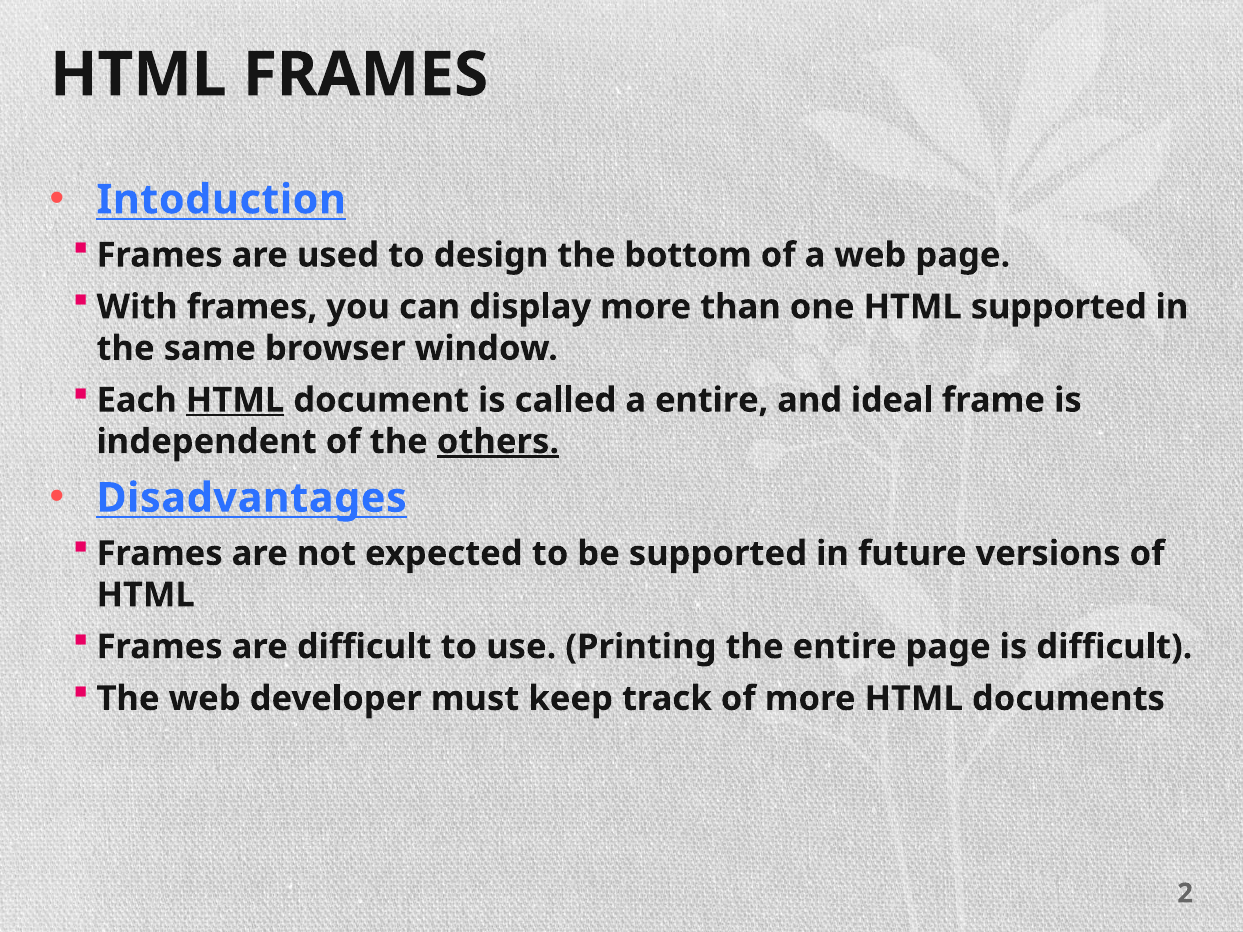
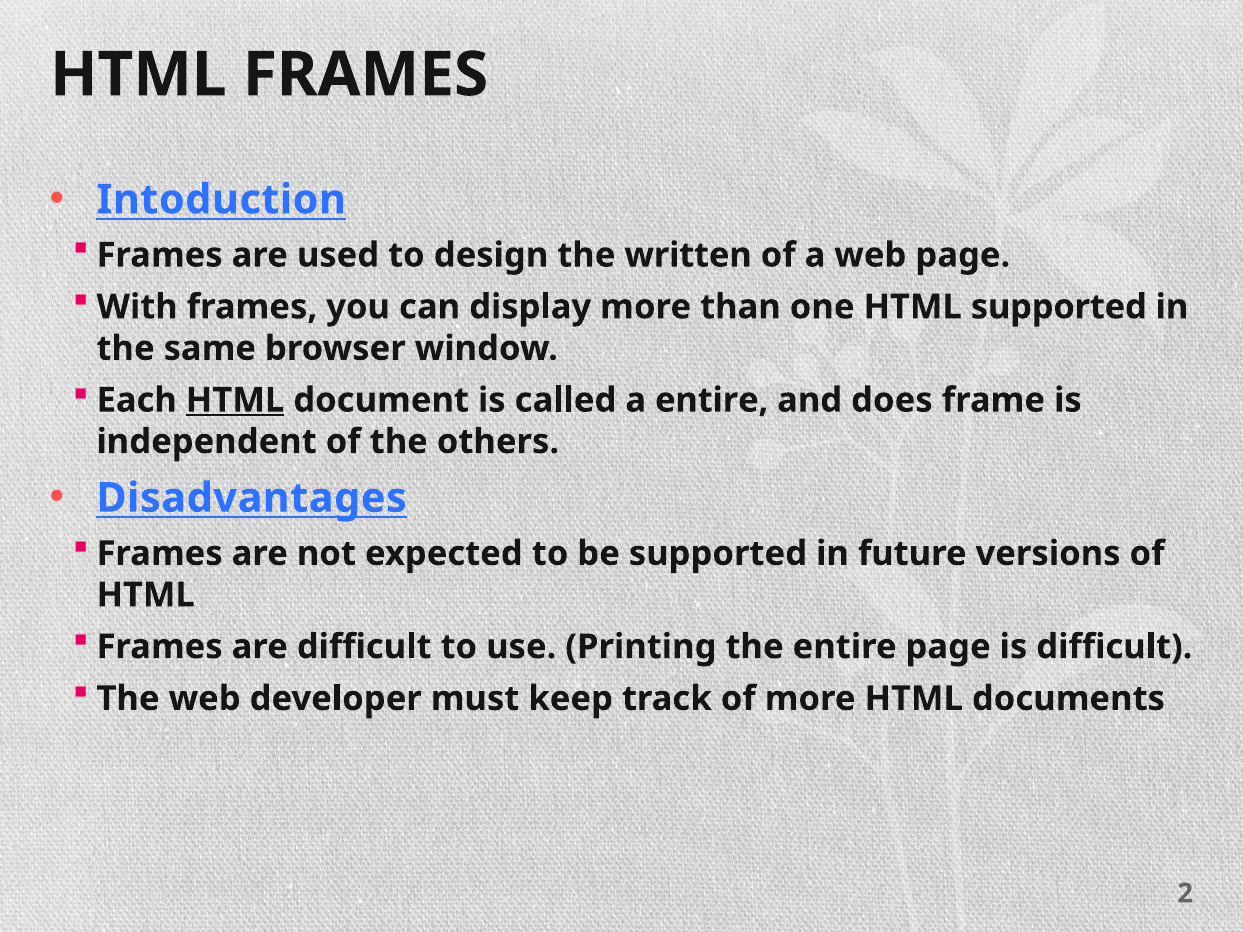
bottom: bottom -> written (688, 255)
ideal: ideal -> does (892, 400)
others underline: present -> none (498, 442)
